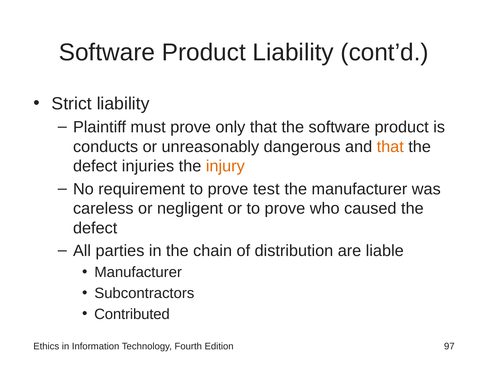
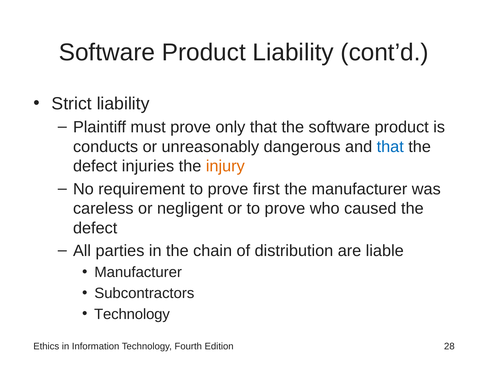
that colour: orange -> blue (390, 147)
test: test -> first (266, 189)
Contributed: Contributed -> Technology (132, 314)
97: 97 -> 28 (449, 346)
